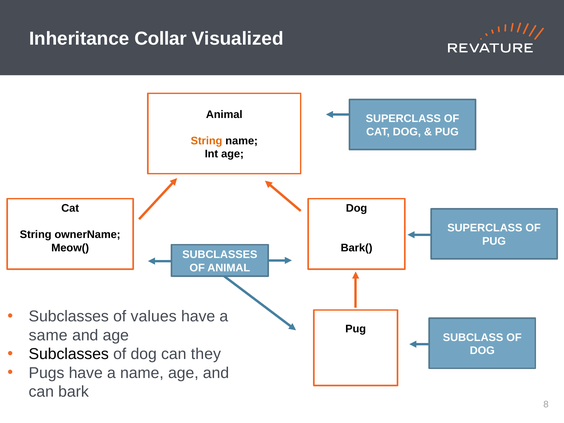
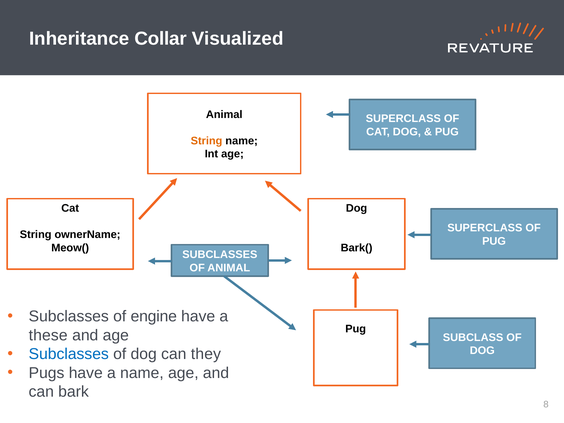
values: values -> engine (154, 316)
same: same -> these (48, 335)
Subclasses colour: black -> blue (69, 354)
